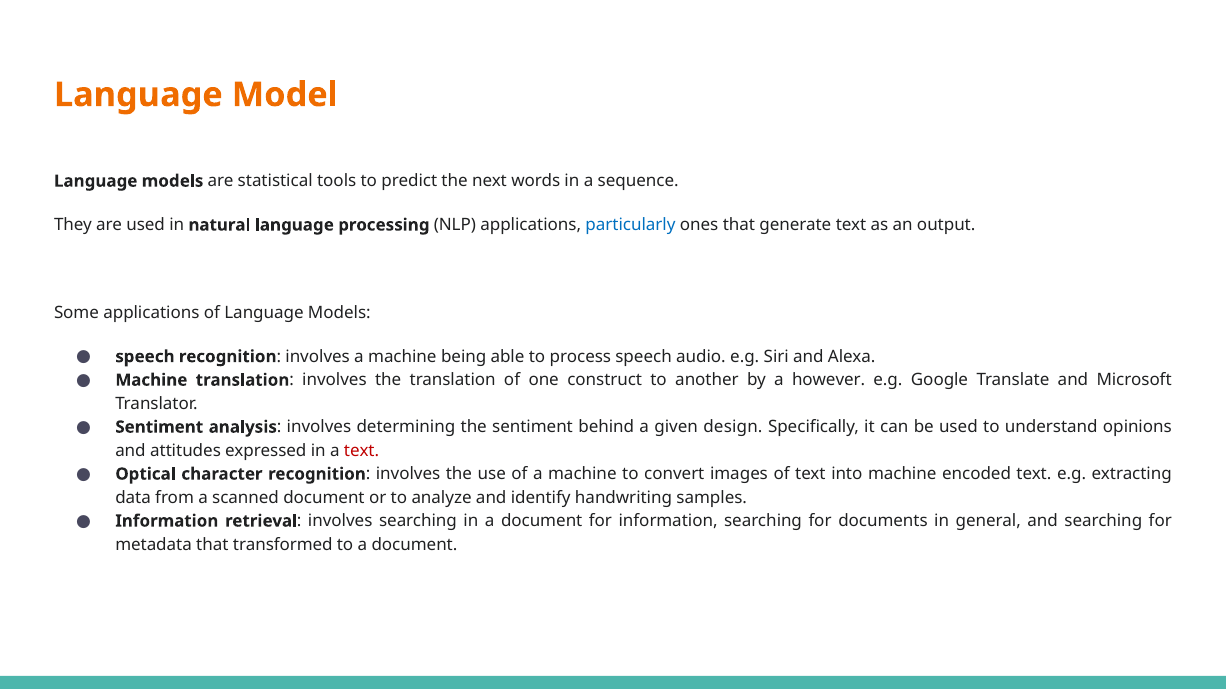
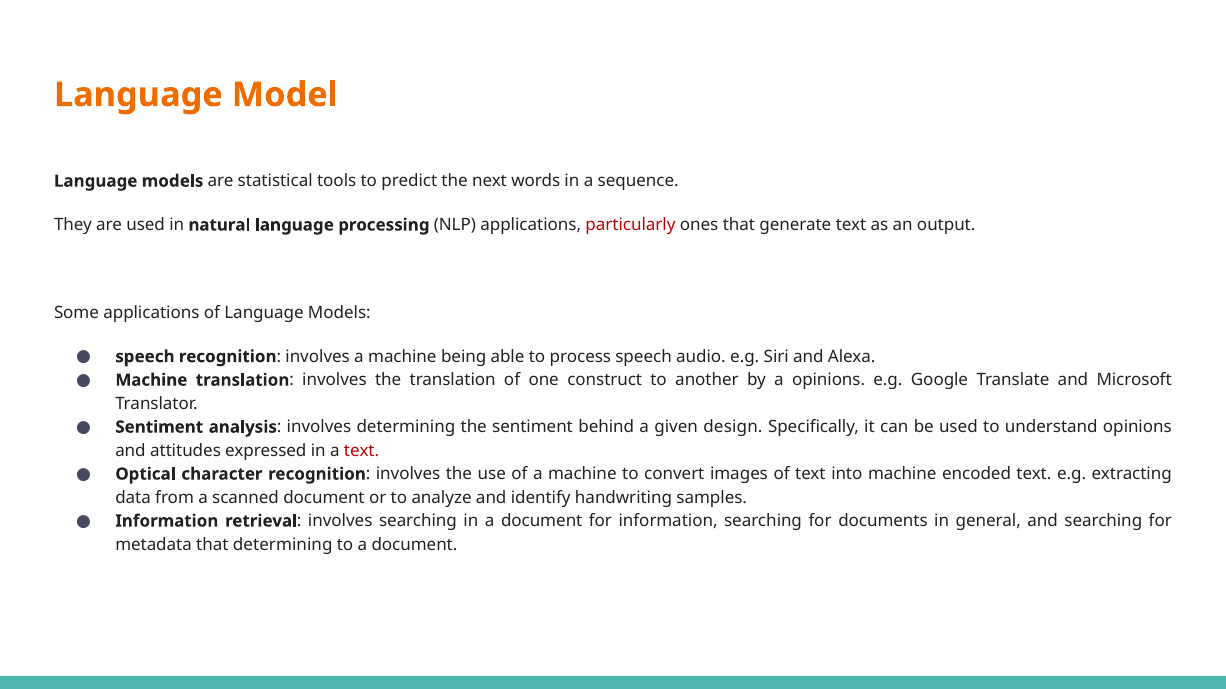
particularly colour: blue -> red (631, 225)
a however: however -> opinions (829, 380)
that transformed: transformed -> determining (283, 545)
